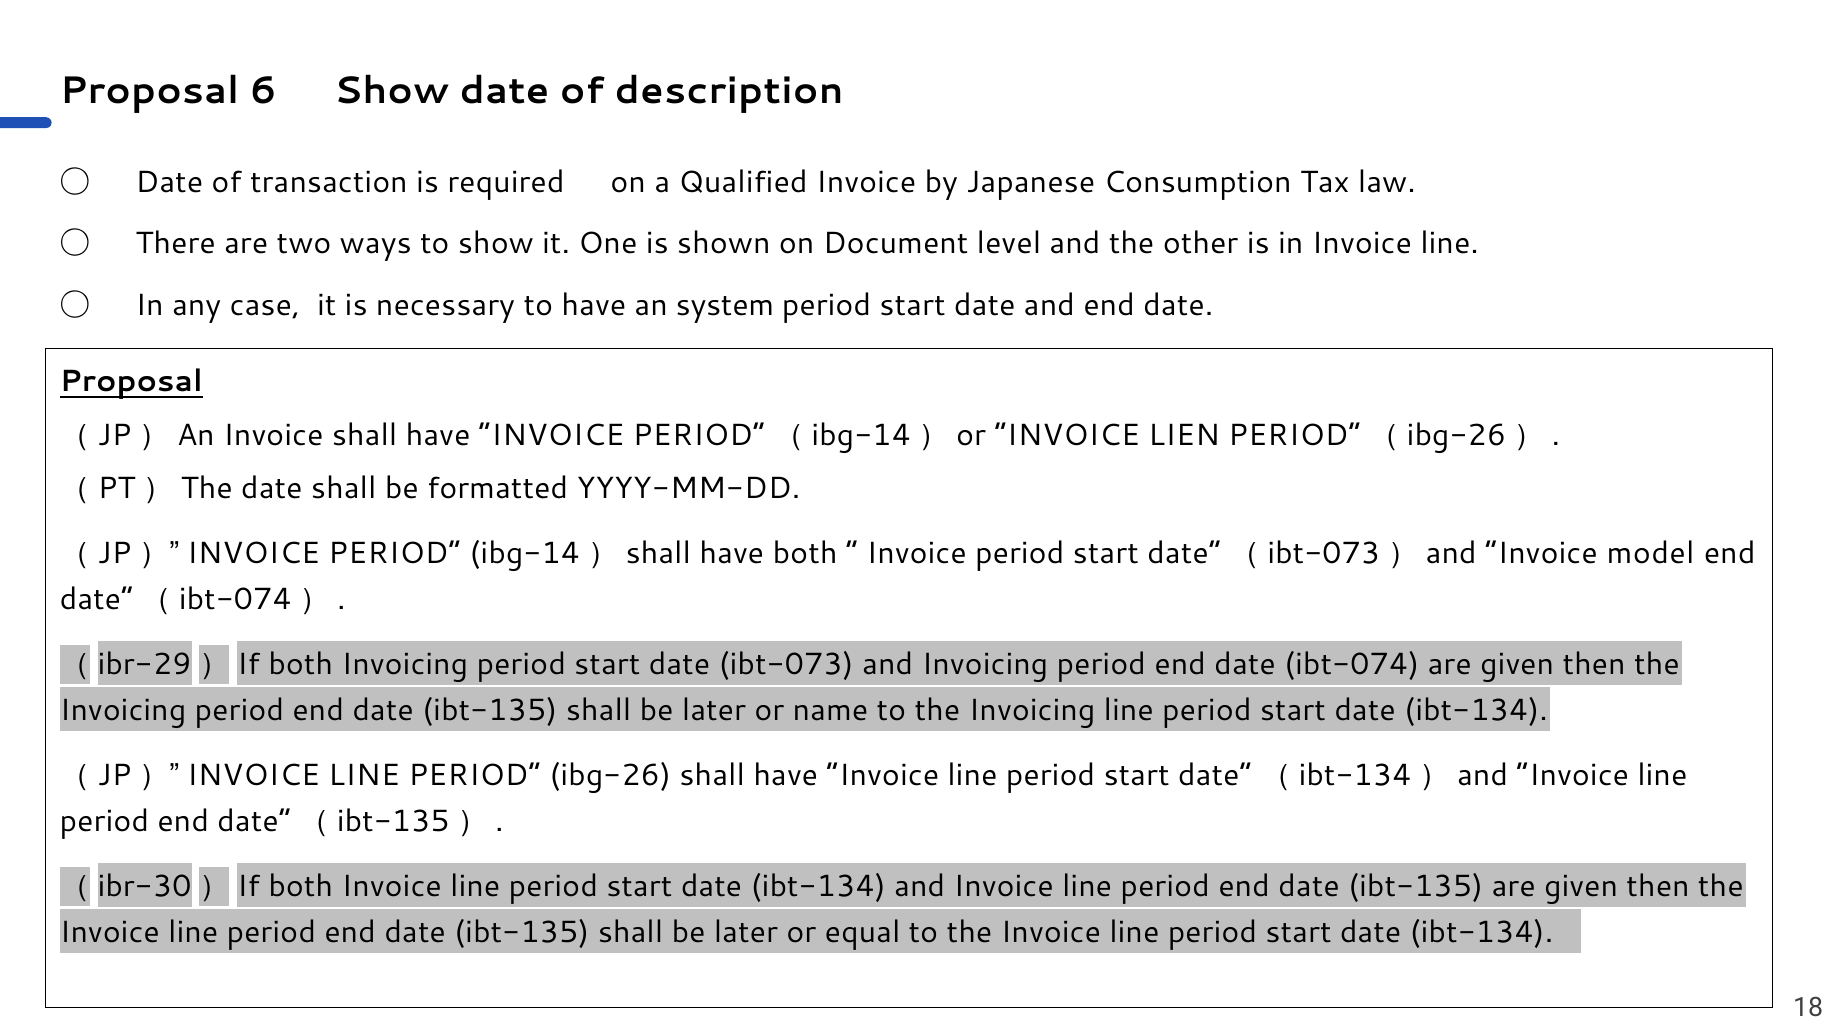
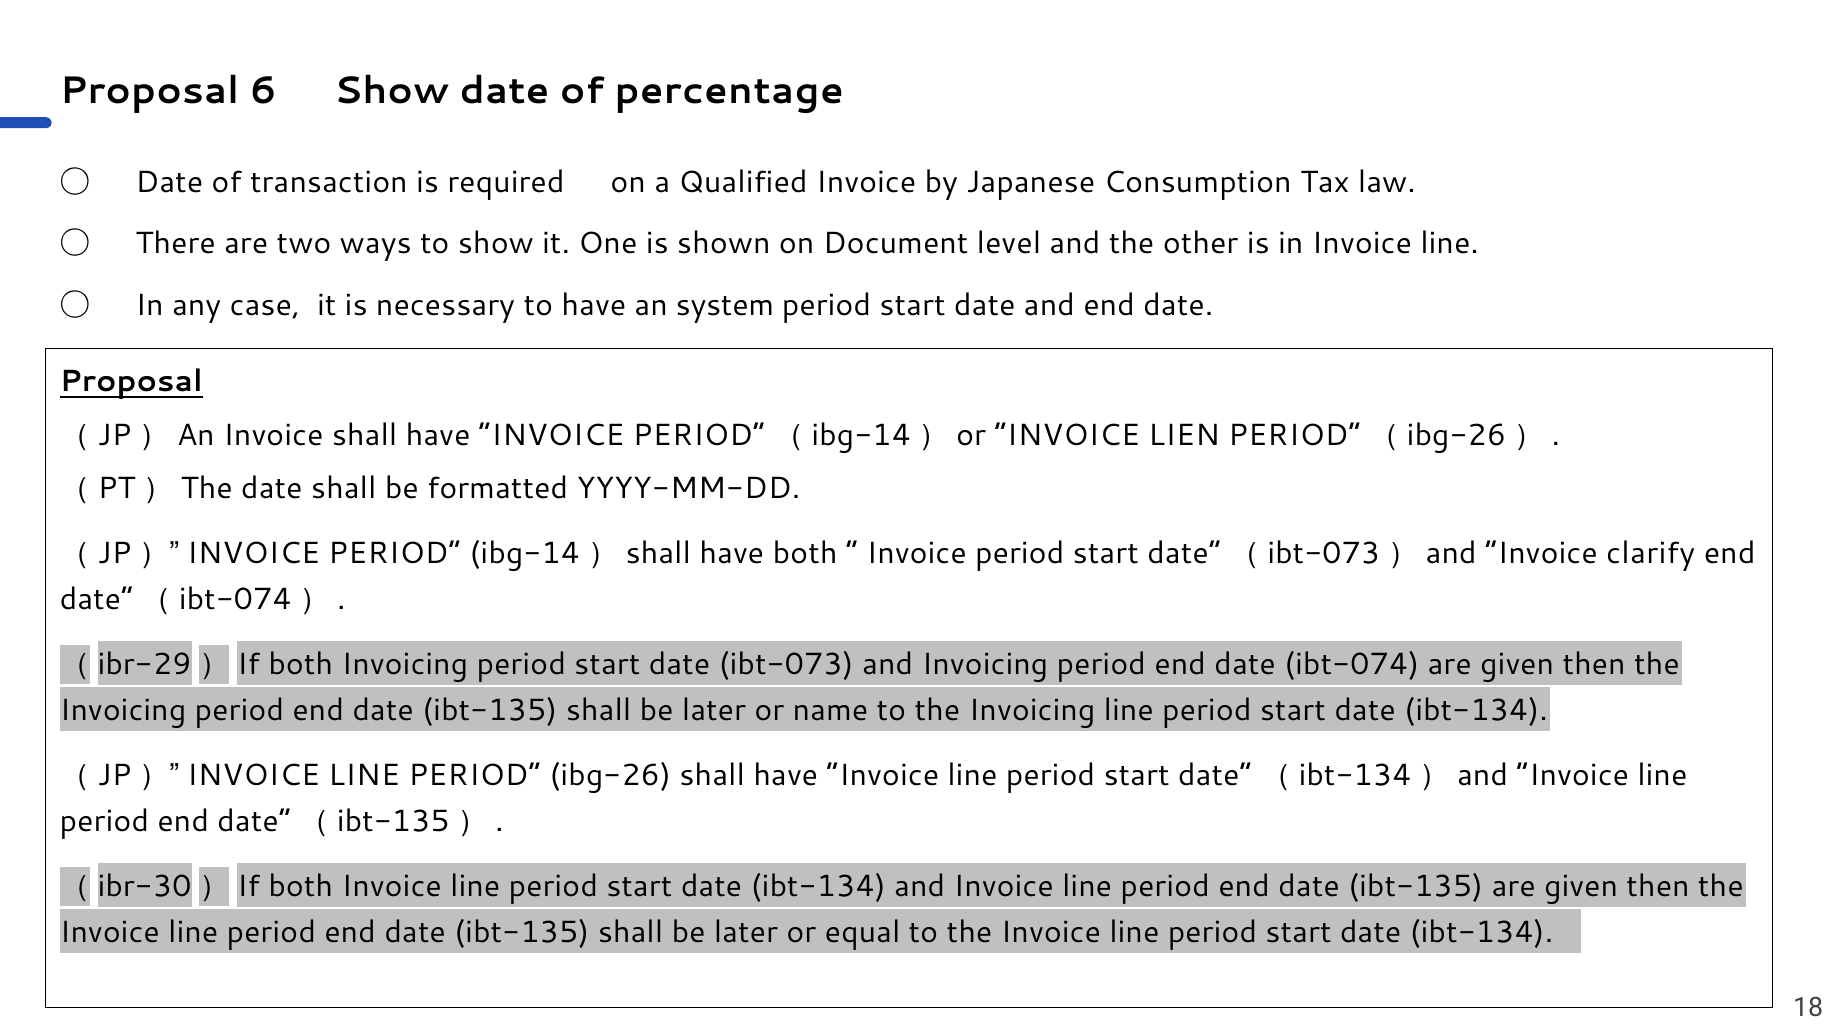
description: description -> percentage (729, 91)
model: model -> clarify (1651, 554)
